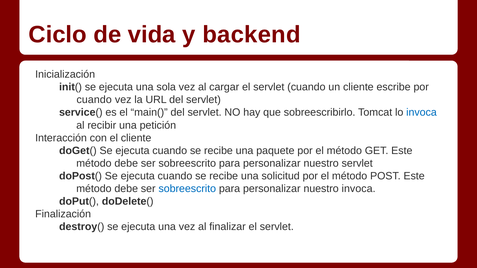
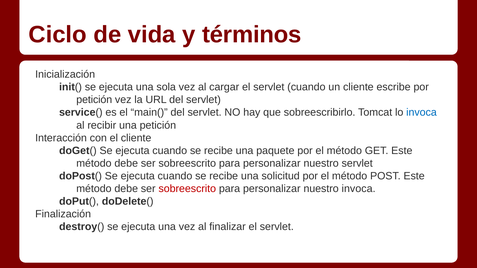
backend: backend -> términos (252, 35)
cuando: cuando -> petición (94, 100)
sobreescrito colour: blue -> red (187, 189)
